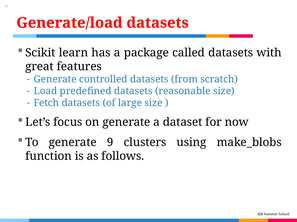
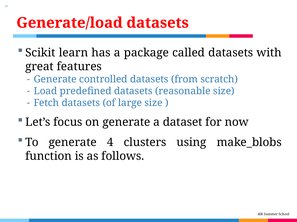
9: 9 -> 4 (110, 143)
